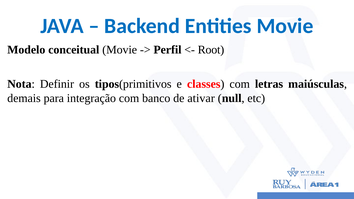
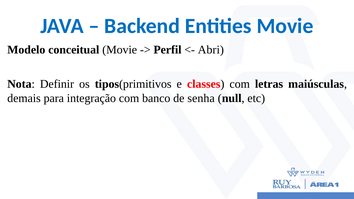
Root: Root -> Abri (211, 50)
ativar: ativar -> senha (201, 98)
